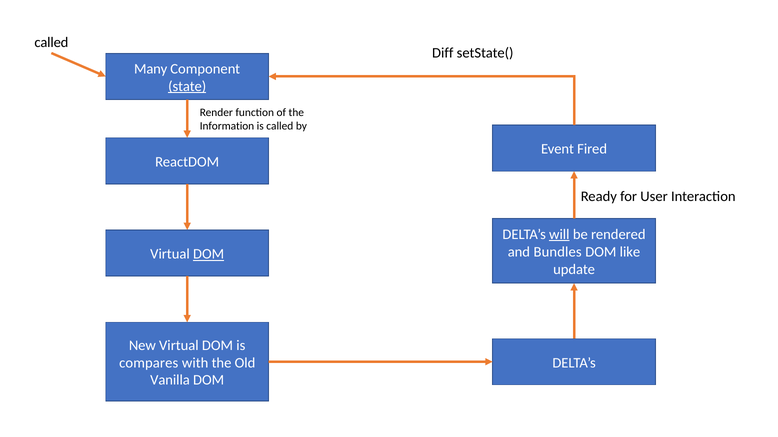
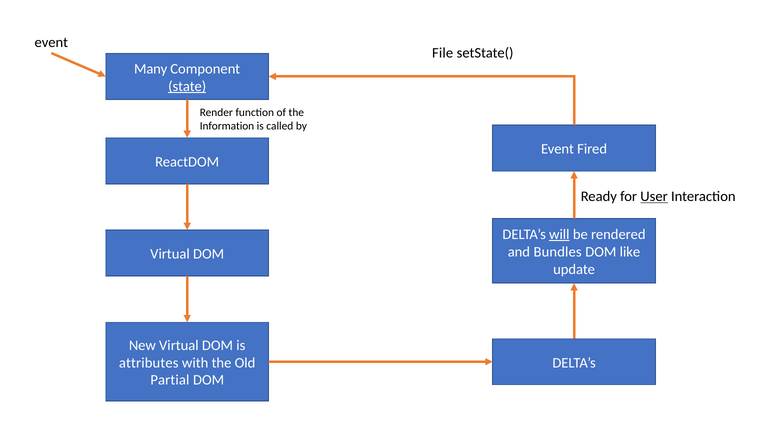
called: called -> event (51, 43)
Diff: Diff -> File (443, 53)
User underline: none -> present (654, 197)
DOM underline: present -> none (209, 254)
compares: compares -> attributes (149, 363)
Vanilla: Vanilla -> Partial (170, 381)
